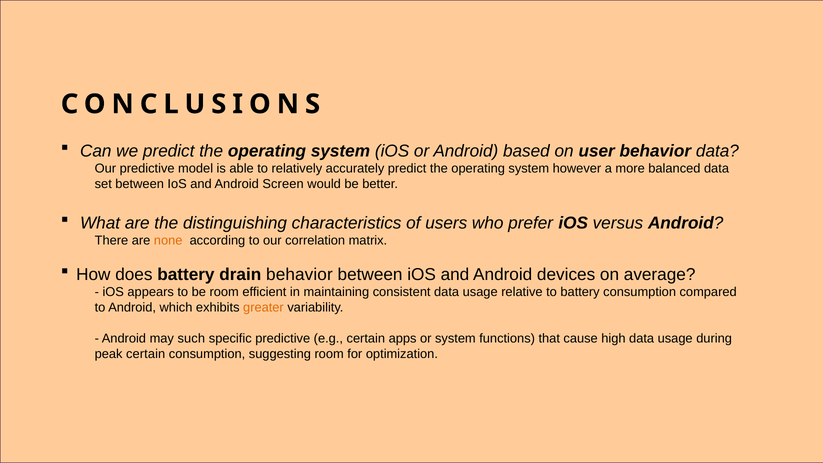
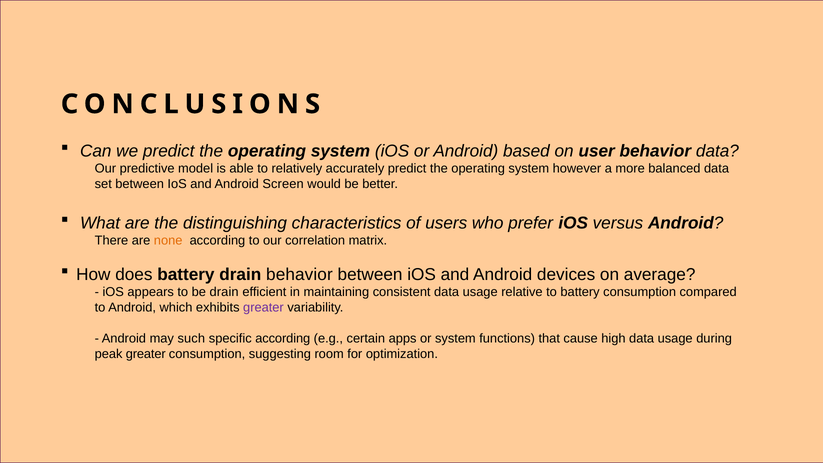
be room: room -> drain (224, 292)
greater colour: orange -> purple (263, 308)
specific predictive: predictive -> according (283, 338)
peak certain: certain -> greater (146, 354)
